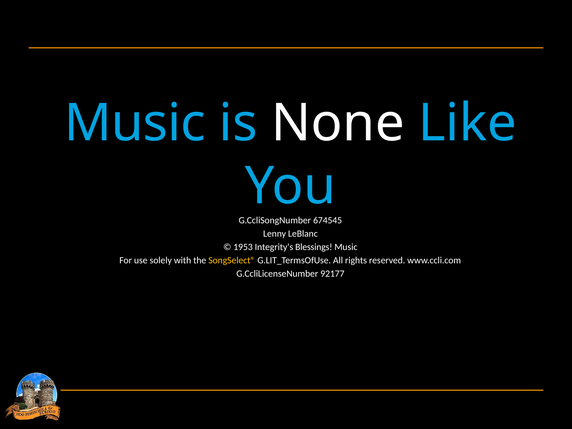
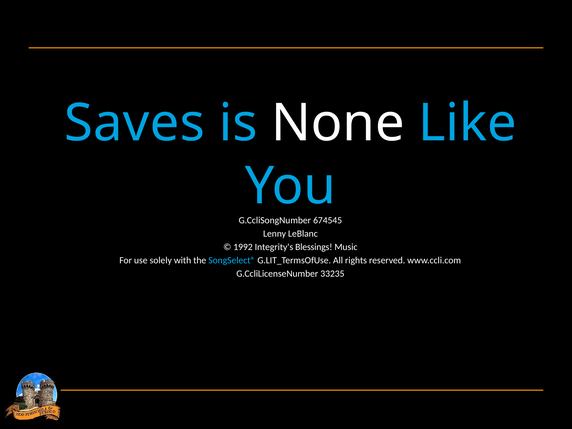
Music: Music -> Saves (134, 123)
1953: 1953 -> 1992 (243, 247)
SongSelect® colour: yellow -> light blue (232, 260)
92177: 92177 -> 33235 (332, 274)
